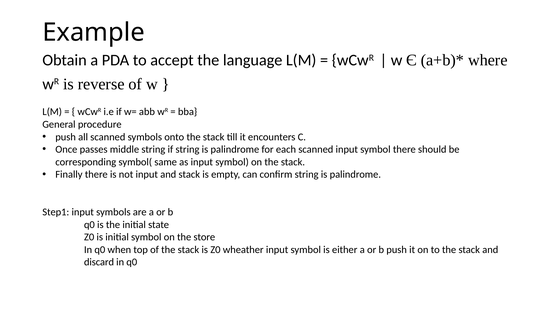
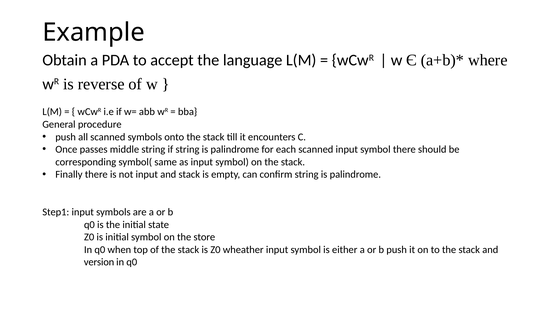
discard: discard -> version (99, 262)
